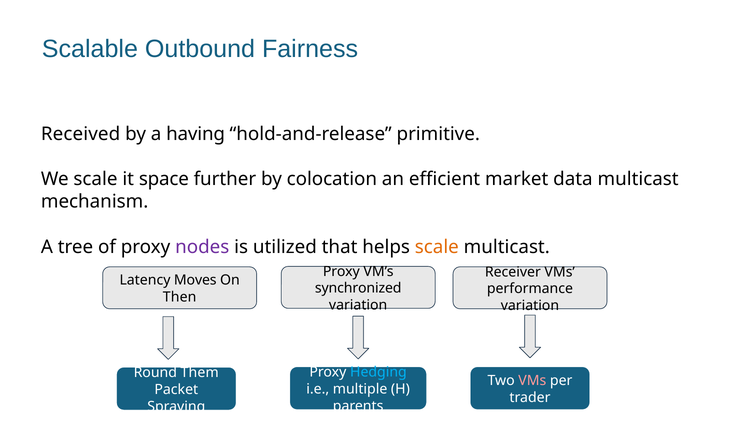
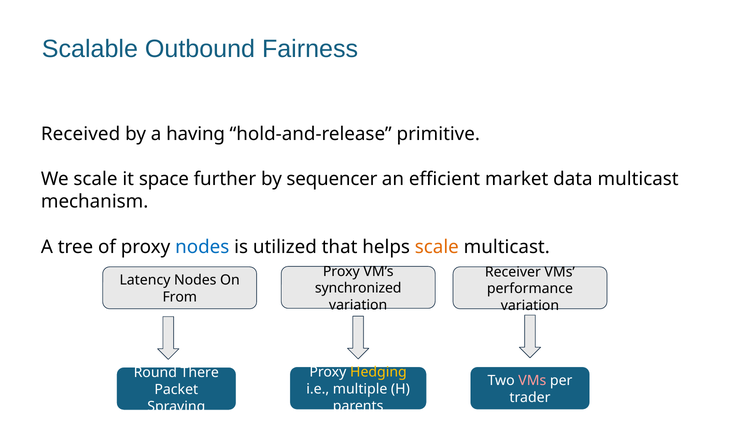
colocation: colocation -> sequencer (332, 179)
nodes colour: purple -> blue (202, 247)
Latency Moves: Moves -> Nodes (195, 280)
Then: Then -> From (180, 297)
Hedging colour: light blue -> yellow (378, 372)
Them: Them -> There (200, 373)
